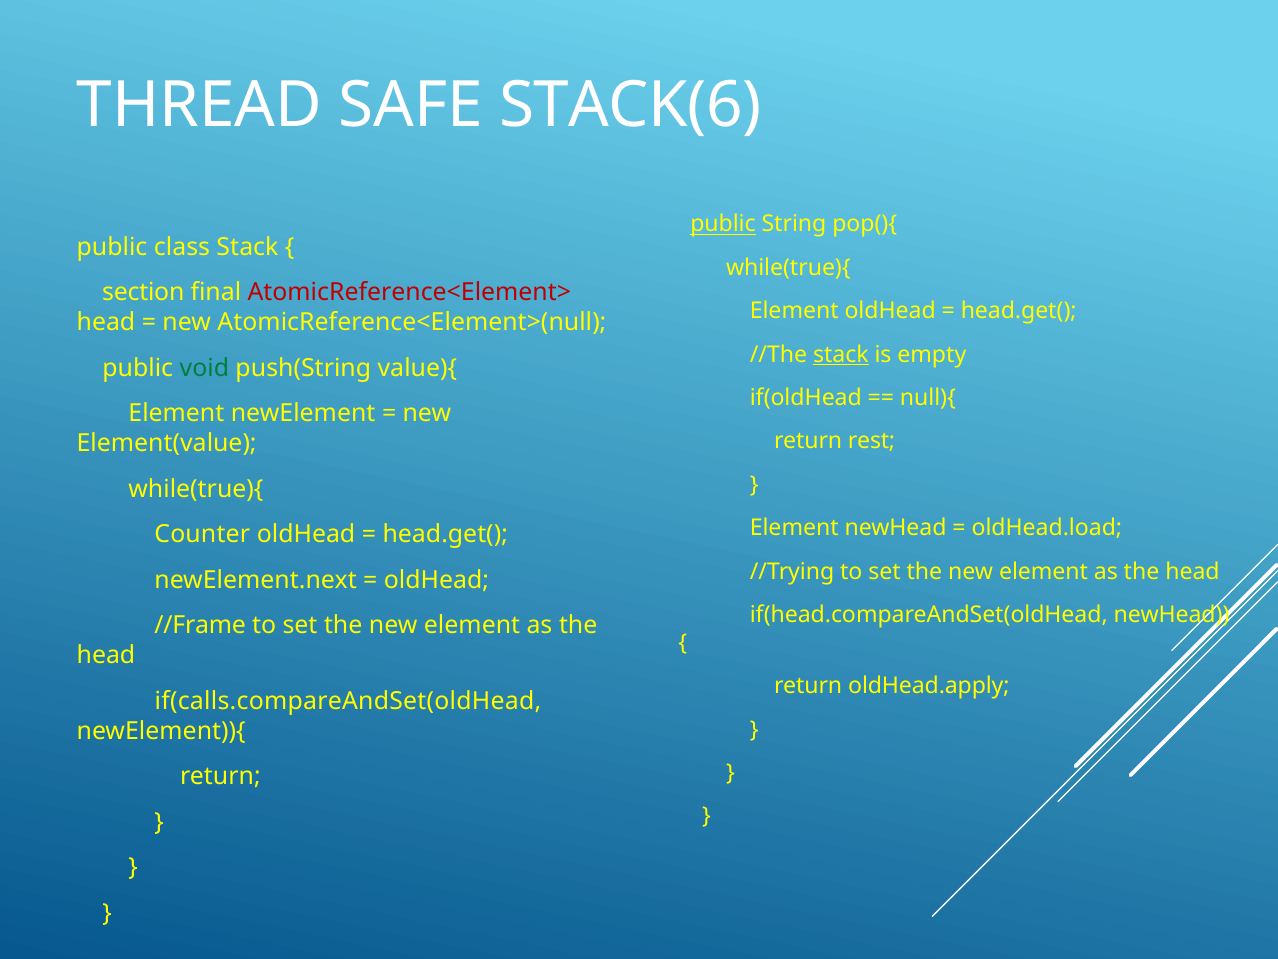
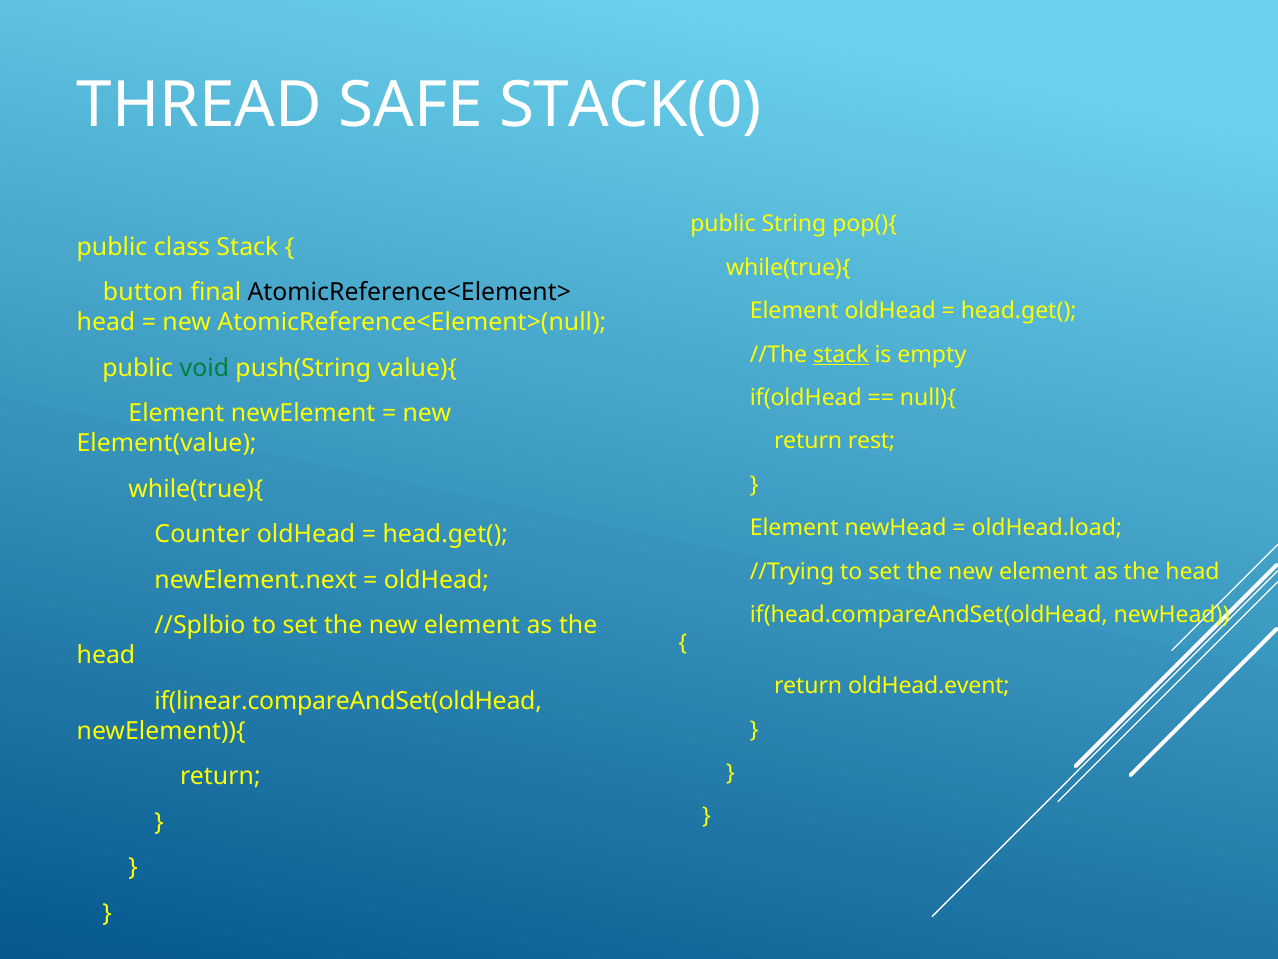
STACK(6: STACK(6 -> STACK(0 (630, 105)
public underline: present -> none (723, 224)
section: section -> button (143, 292)
AtomicReference<Element> colour: red -> black (409, 292)
//Frame: //Frame -> //Splbio (200, 625)
oldHead.apply: oldHead.apply -> oldHead.event (929, 686)
if(calls.compareAndSet(oldHead: if(calls.compareAndSet(oldHead -> if(linear.compareAndSet(oldHead (348, 701)
